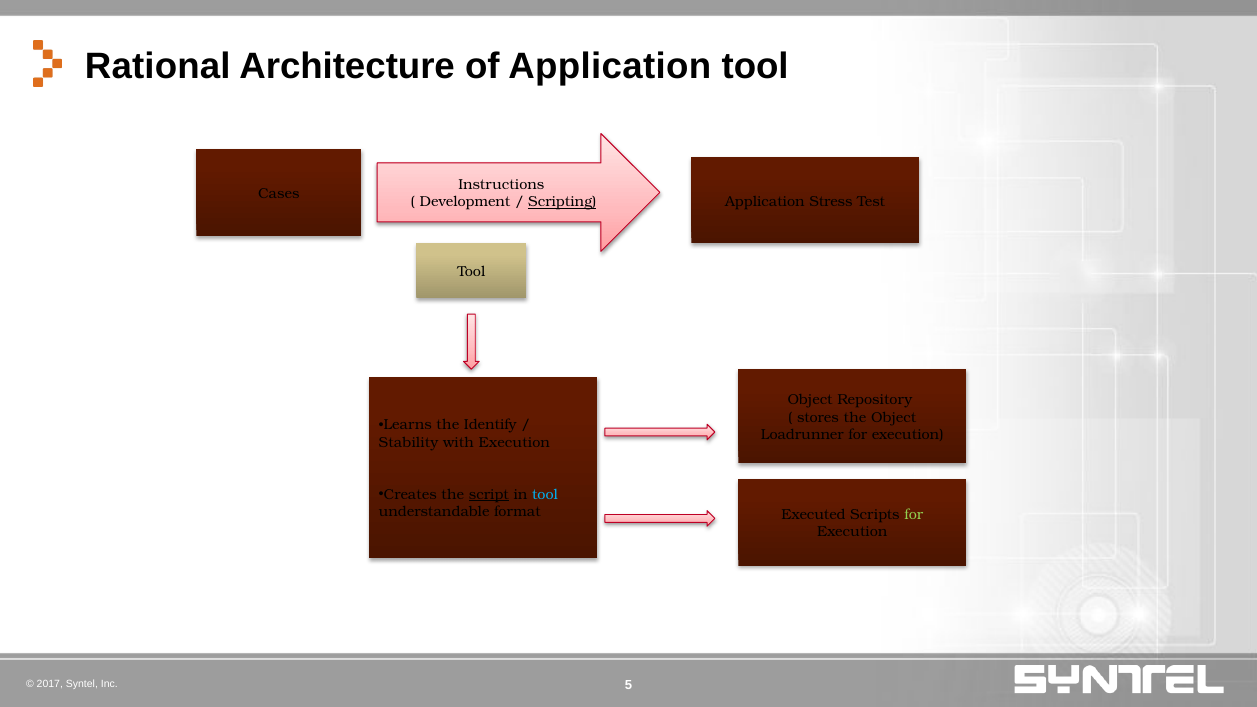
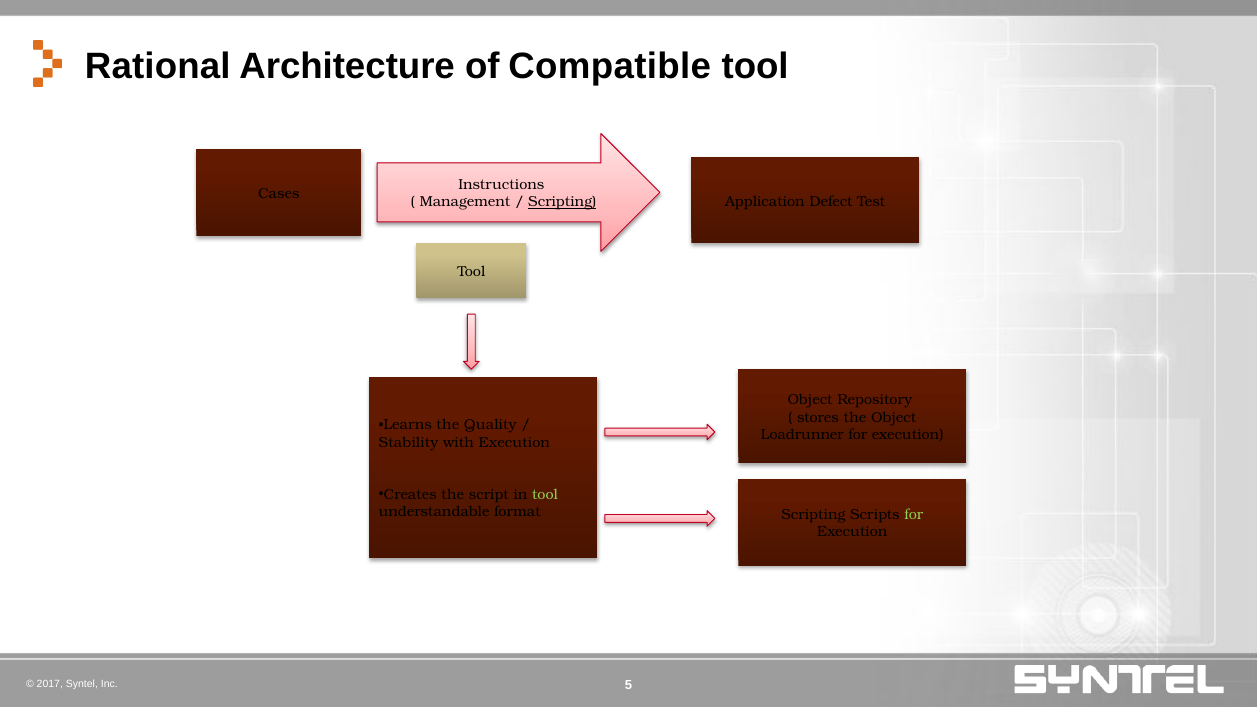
of Application: Application -> Compatible (610, 66)
Development: Development -> Management (465, 202)
Stress: Stress -> Defect (831, 201)
Identify: Identify -> Quality (490, 425)
script underline: present -> none (489, 494)
tool colour: light blue -> light green (545, 494)
Executed: Executed -> Scripting (813, 515)
